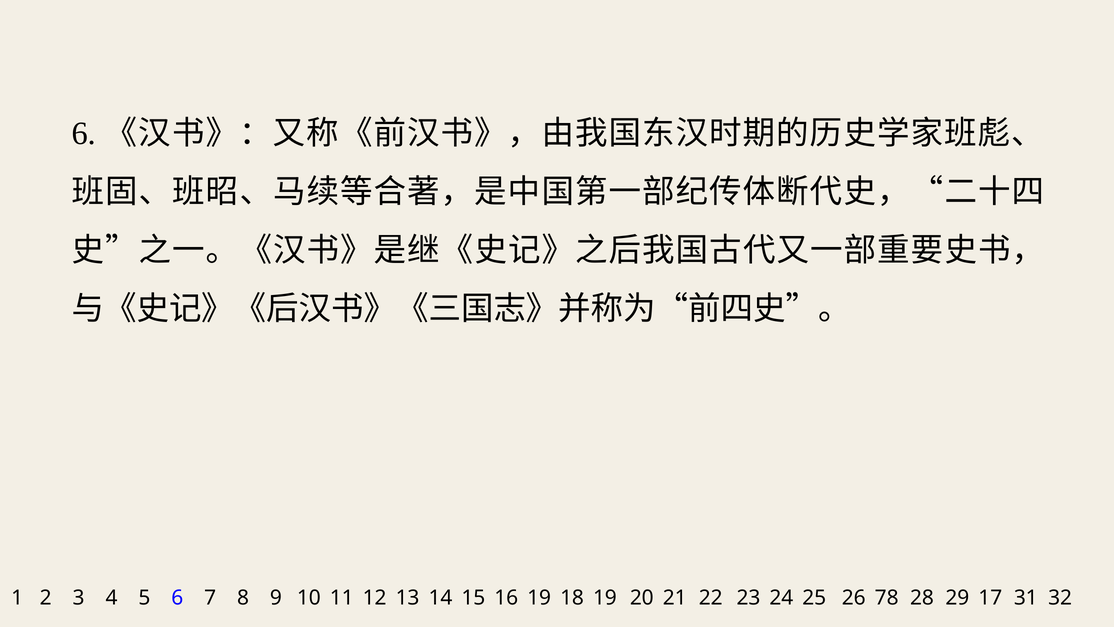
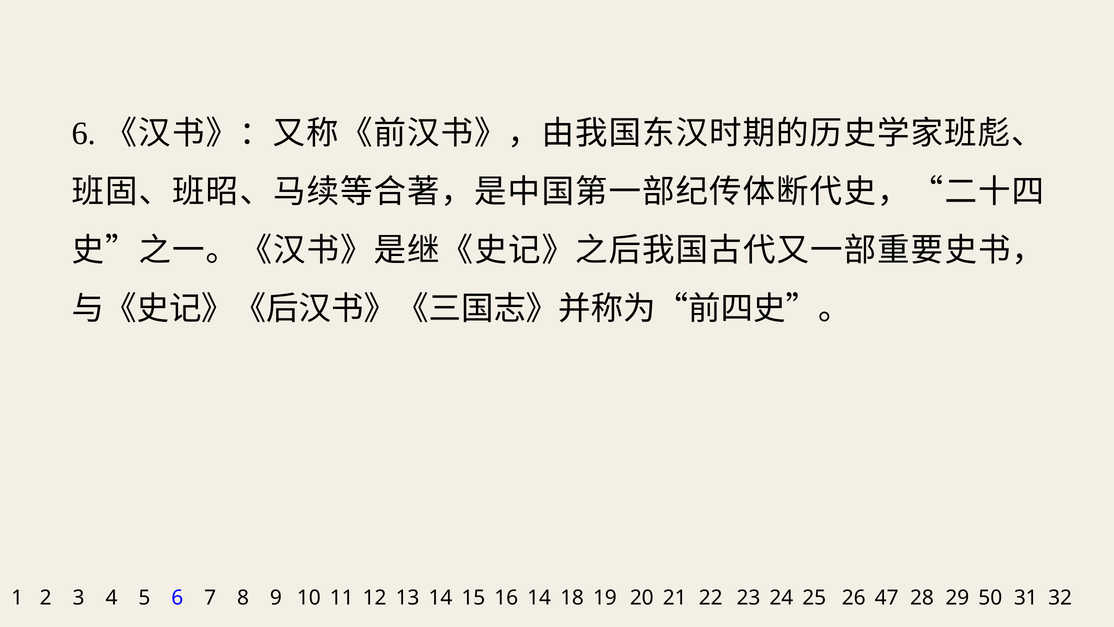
16 19: 19 -> 14 (539, 598)
78: 78 -> 47 (887, 598)
17: 17 -> 50 (990, 598)
